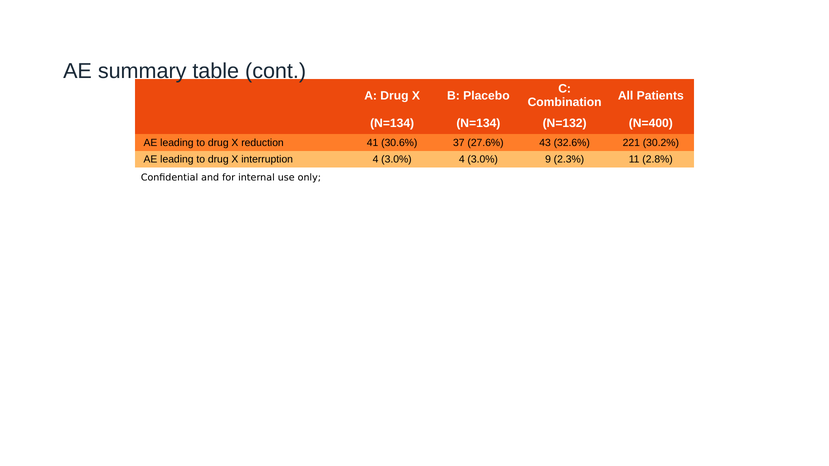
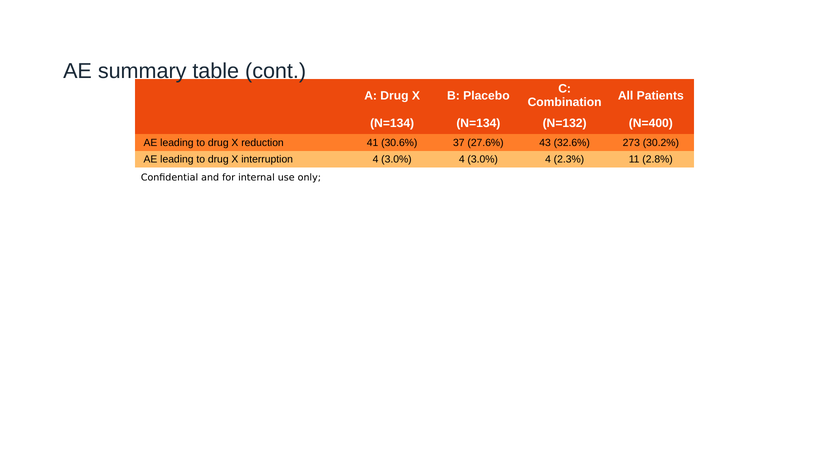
221: 221 -> 273 (631, 143)
3.0% 4 3.0% 9: 9 -> 4 (548, 160)
